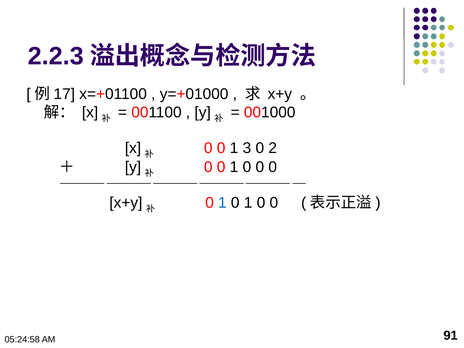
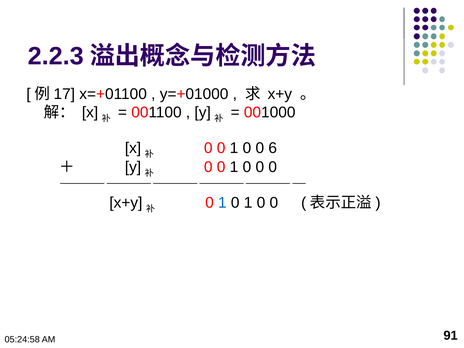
3: 3 -> 0 (247, 148)
2: 2 -> 6 (273, 148)
